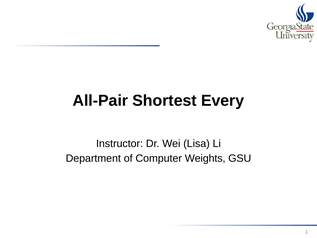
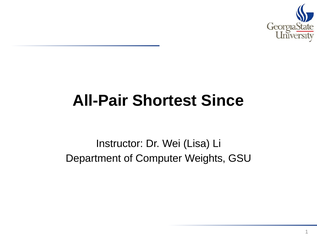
Every: Every -> Since (223, 100)
